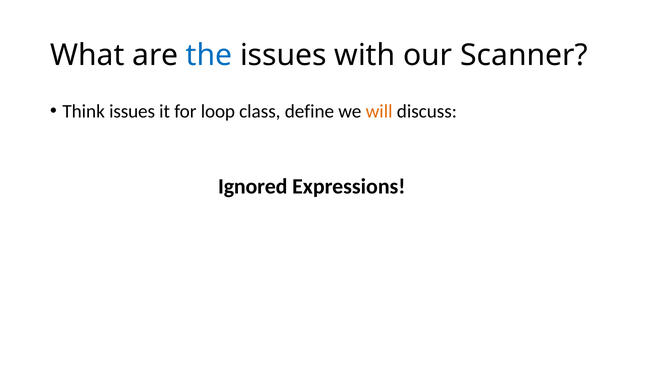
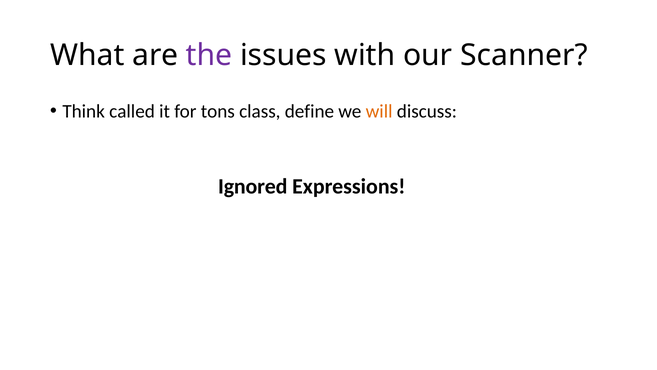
the colour: blue -> purple (209, 55)
Think issues: issues -> called (132, 111)
loop: loop -> tons (218, 111)
